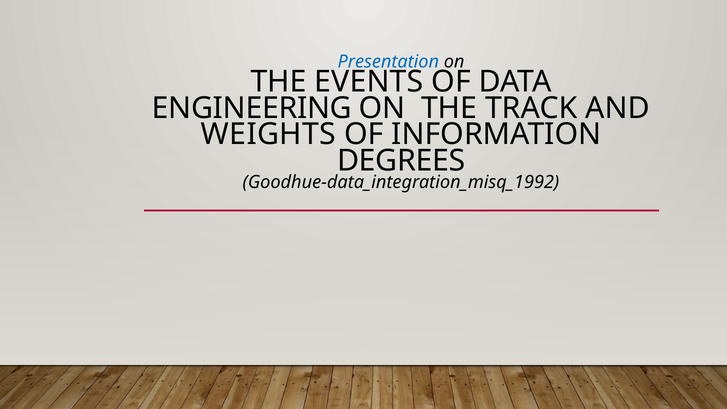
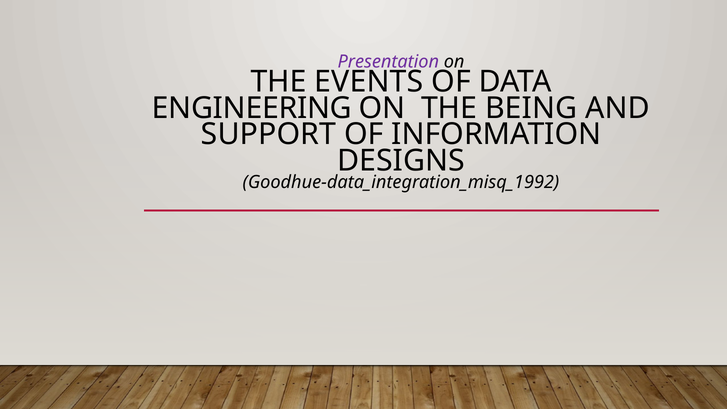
Presentation colour: blue -> purple (388, 62)
TRACK: TRACK -> BEING (531, 108)
WEIGHTS: WEIGHTS -> SUPPORT (269, 134)
DEGREES: DEGREES -> DESIGNS (401, 160)
